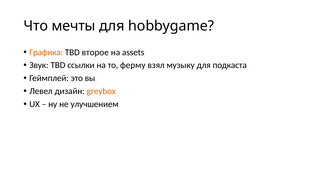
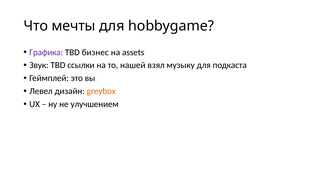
Графика colour: orange -> purple (46, 52)
второе: второе -> бизнес (95, 52)
ферму: ферму -> нашей (133, 65)
